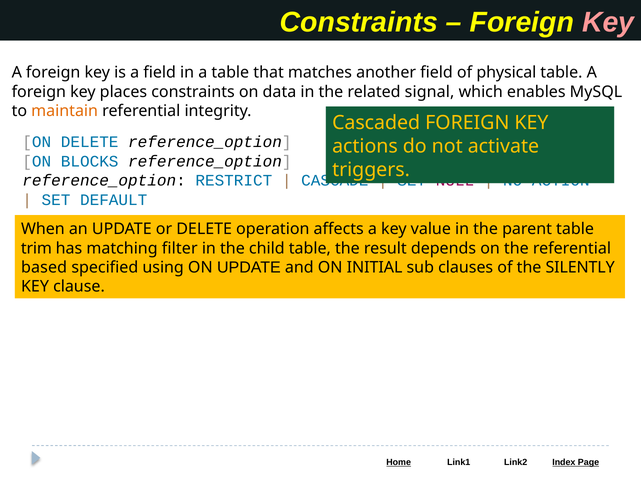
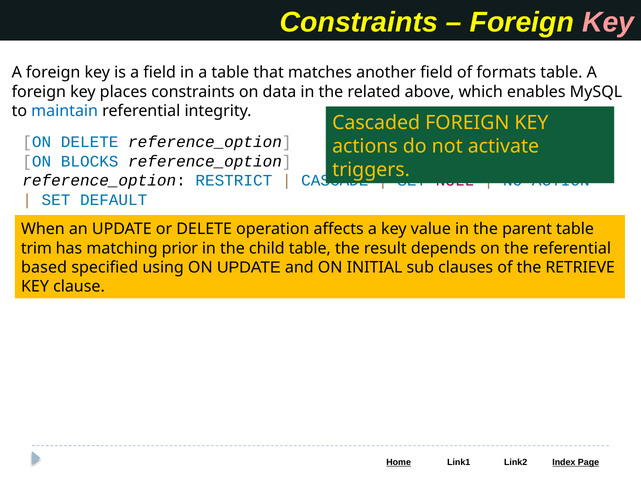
physical: physical -> formats (506, 73)
signal: signal -> above (430, 92)
maintain colour: orange -> blue (65, 111)
filter: filter -> prior (180, 248)
SILENTLY: SILENTLY -> RETRIEVE (580, 267)
